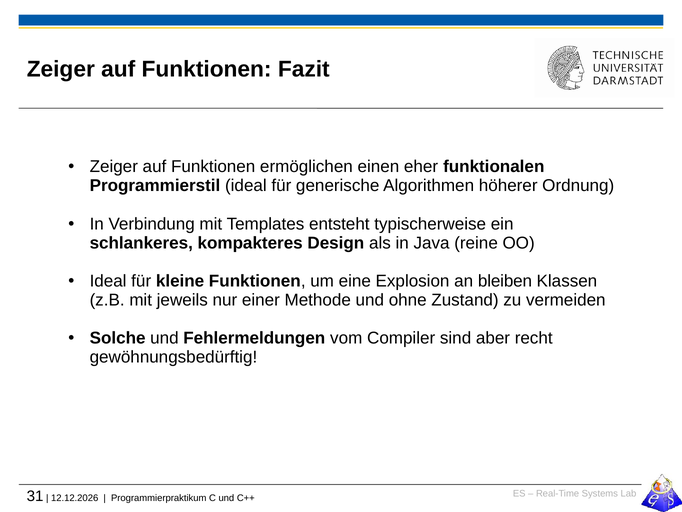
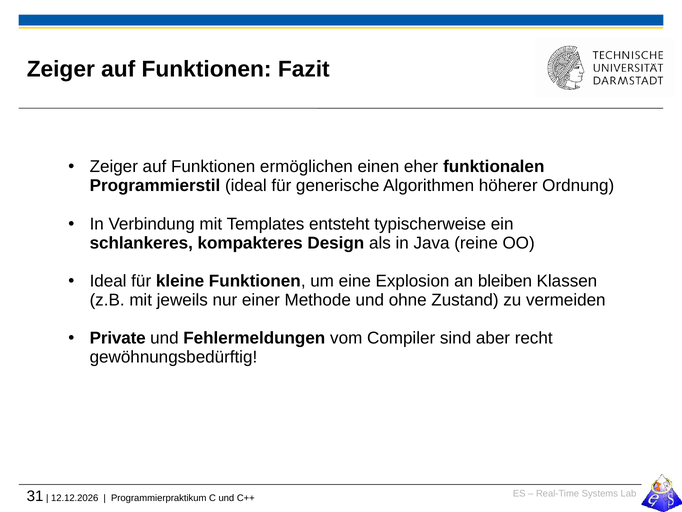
Solche: Solche -> Private (118, 338)
